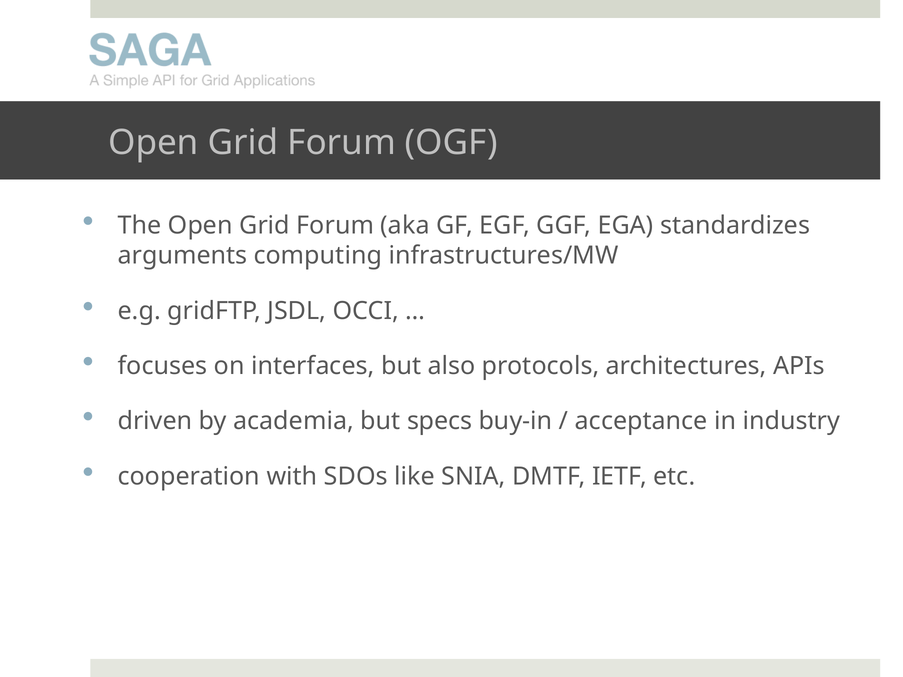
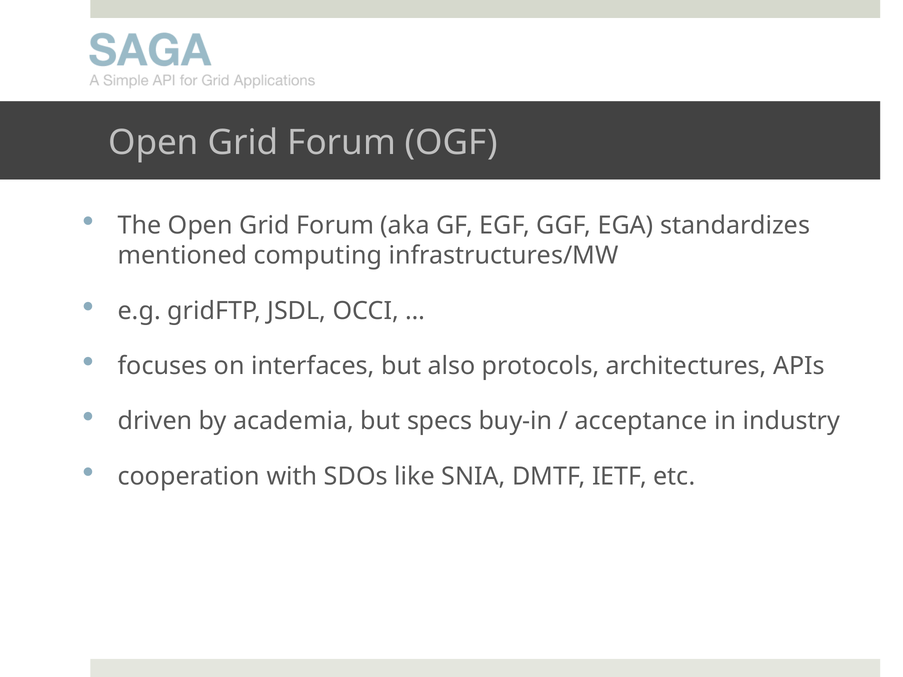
arguments: arguments -> mentioned (182, 256)
